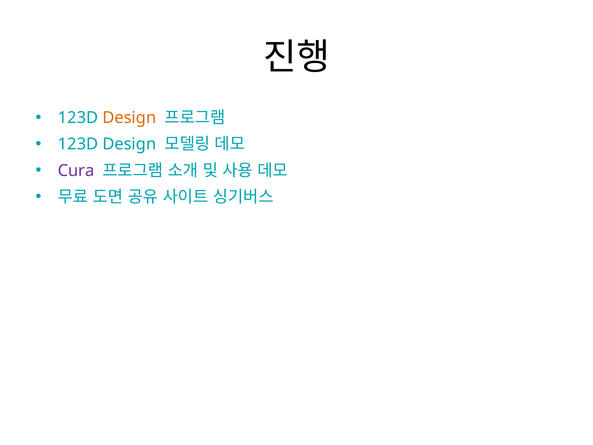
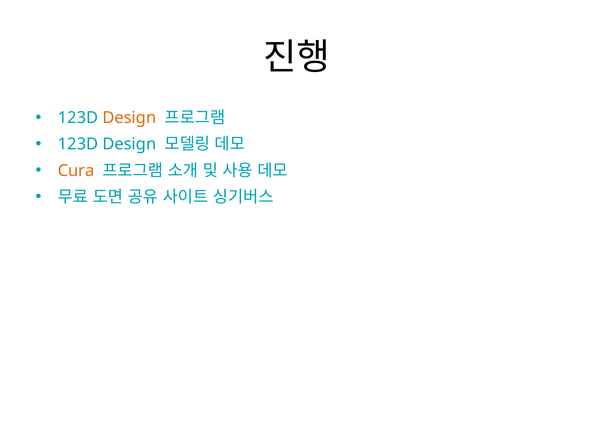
Cura colour: purple -> orange (76, 170)
